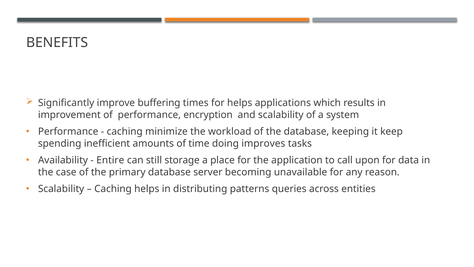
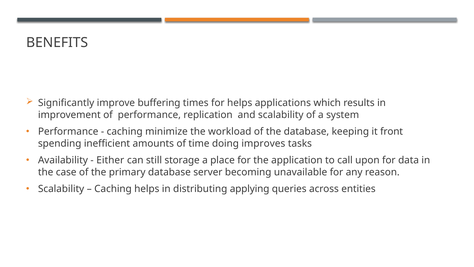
encryption: encryption -> replication (208, 115)
keep: keep -> front (392, 131)
Entire: Entire -> Either (110, 160)
patterns: patterns -> applying (250, 189)
